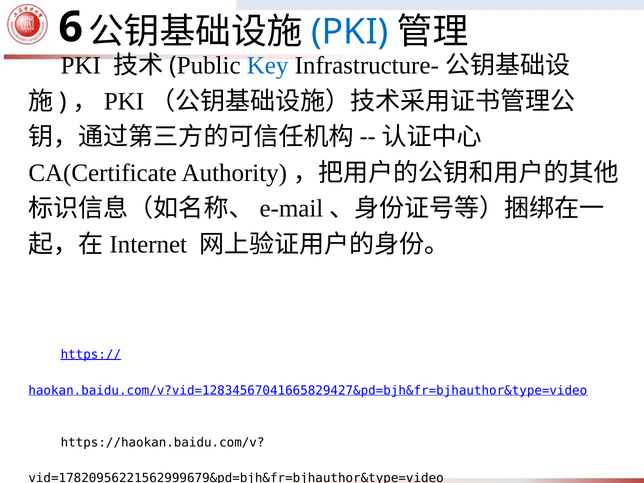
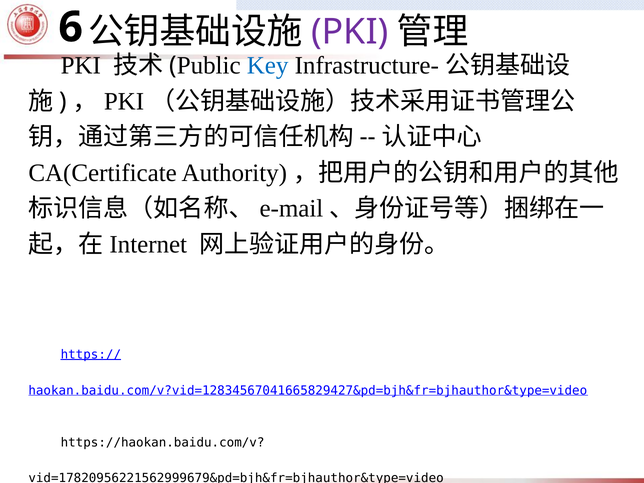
PKI colour: blue -> purple (350, 32)
